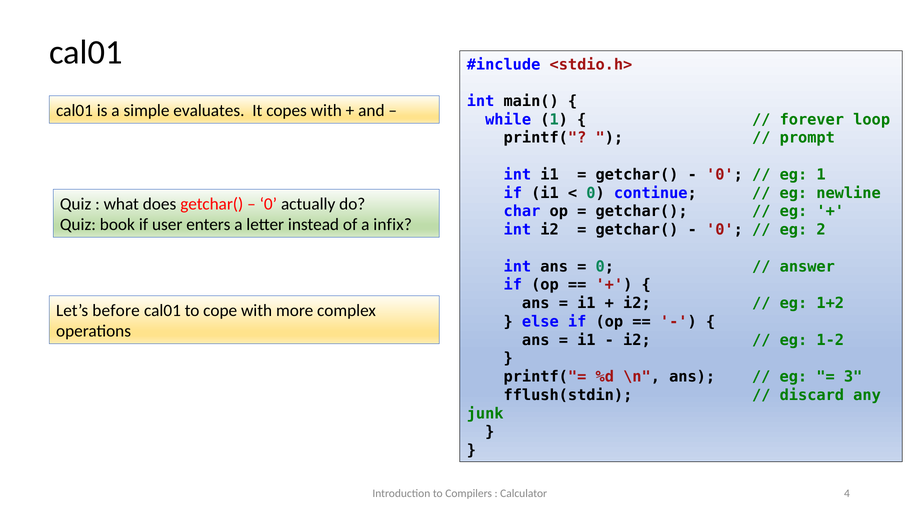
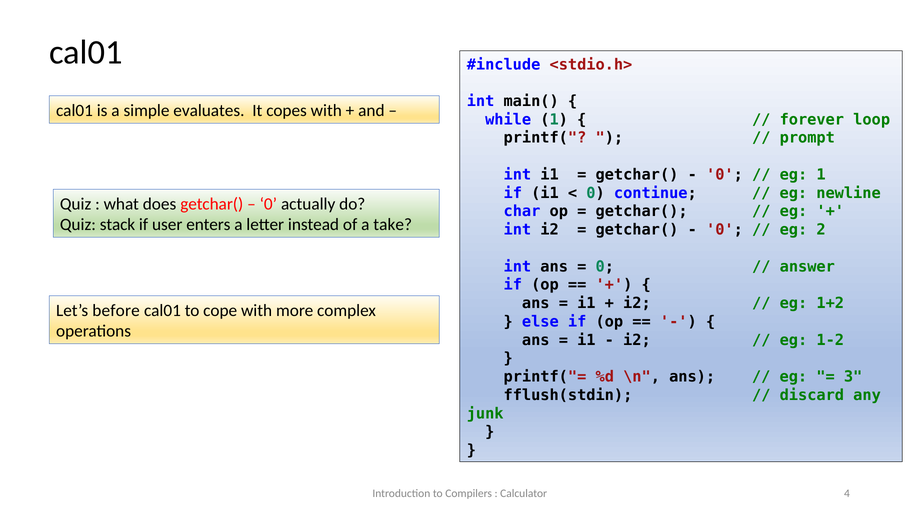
book: book -> stack (117, 225)
infix: infix -> take (393, 225)
